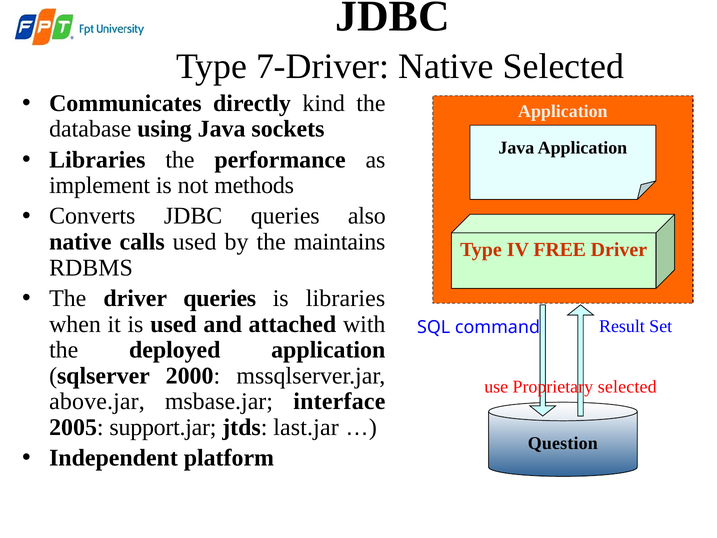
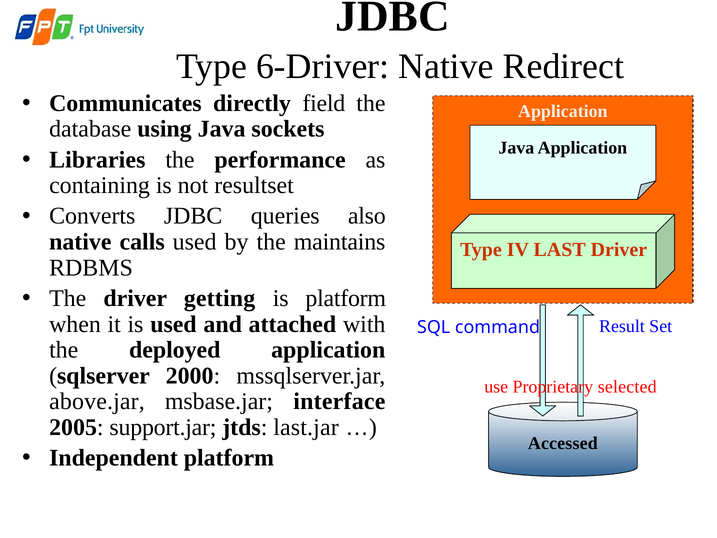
7-Driver: 7-Driver -> 6-Driver (323, 66)
Native Selected: Selected -> Redirect (563, 66)
kind: kind -> field (324, 103)
implement: implement -> containing (100, 185)
methods: methods -> resultset (254, 185)
FREE: FREE -> LAST (560, 250)
driver queries: queries -> getting (220, 298)
is libraries: libraries -> platform (346, 298)
Question: Question -> Accessed (563, 443)
